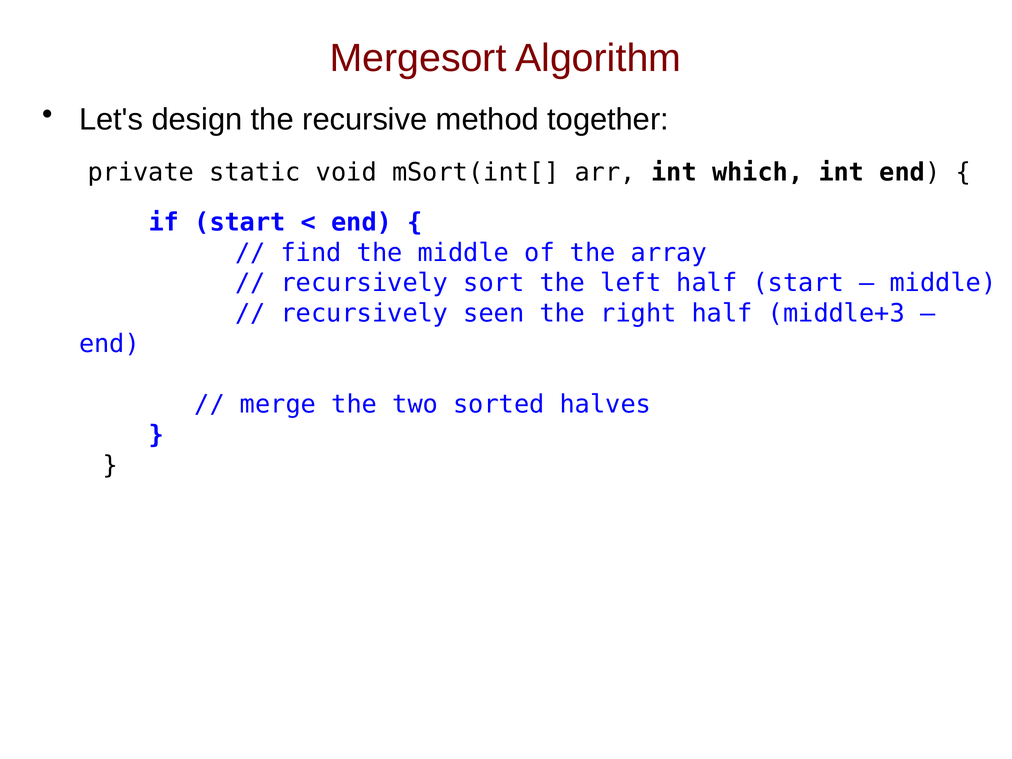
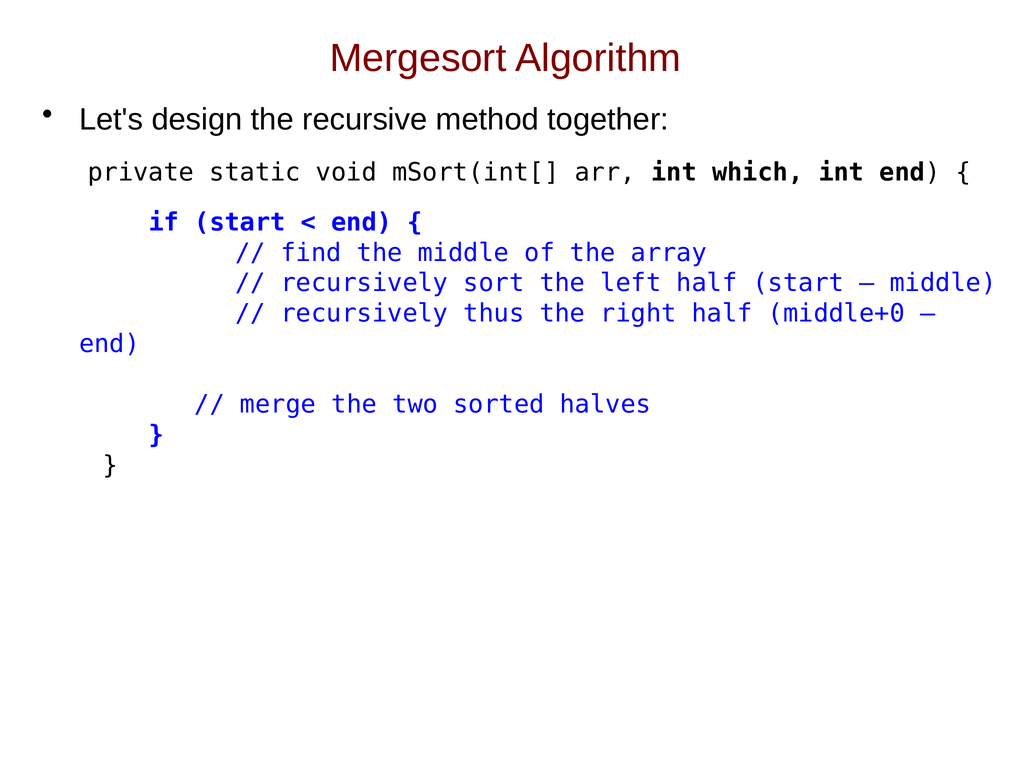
seen: seen -> thus (494, 313)
middle+3: middle+3 -> middle+0 (836, 313)
